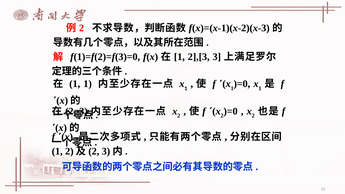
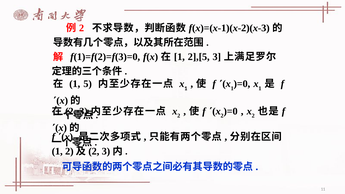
2],[3: 2],[3 -> 2],[5 (199, 57)
1 1: 1 -> 5 (88, 84)
